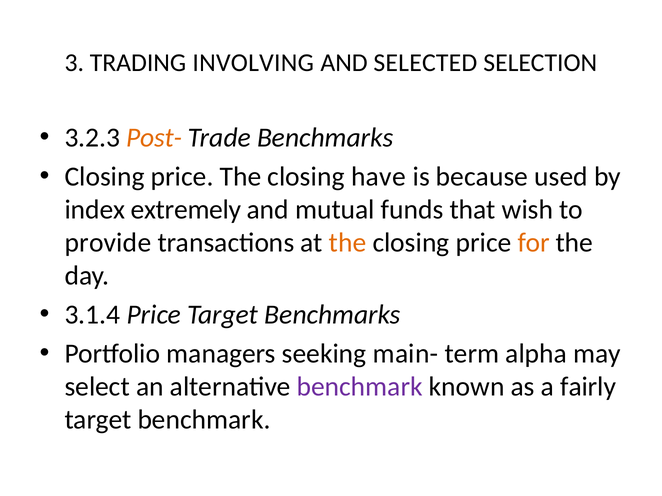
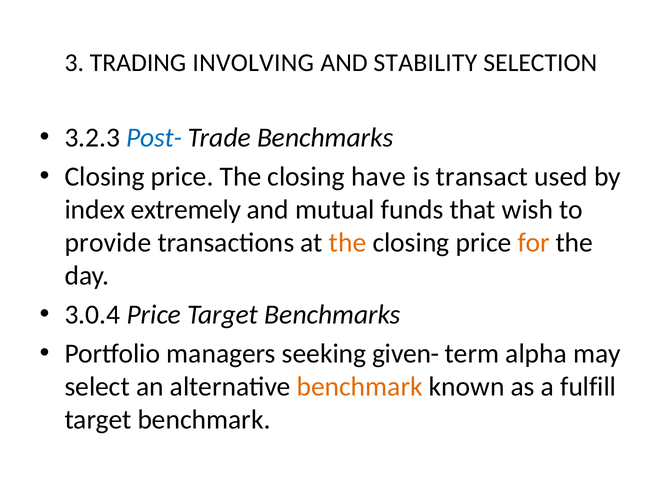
SELECTED: SELECTED -> STABILITY (425, 63)
Post- colour: orange -> blue (154, 138)
because: because -> transact (482, 177)
3.1.4: 3.1.4 -> 3.0.4 (92, 315)
main-: main- -> given- (406, 354)
benchmark colour: purple -> orange (360, 387)
fairly: fairly -> fulfill (588, 387)
